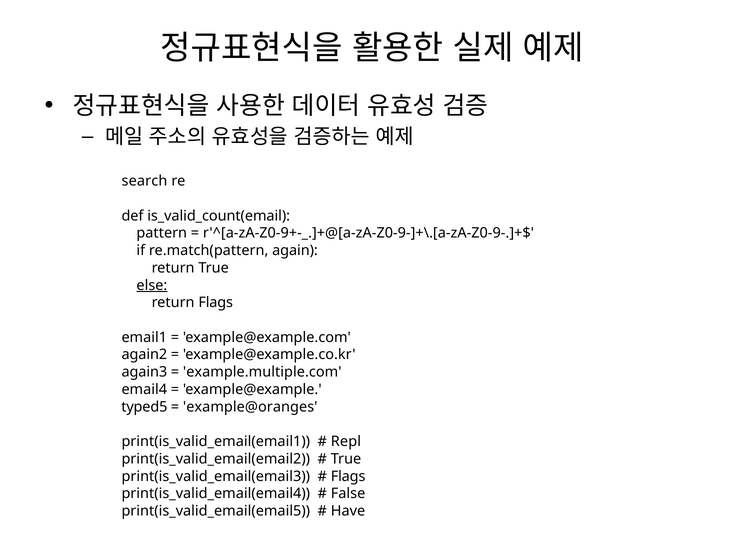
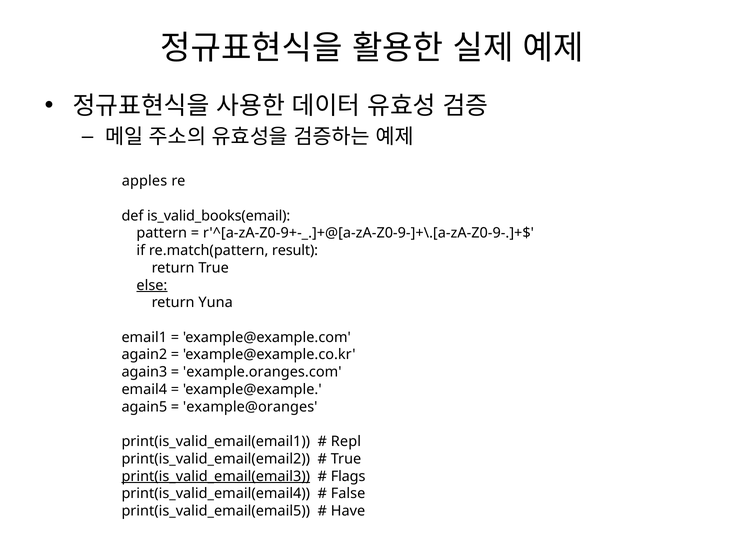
search: search -> apples (144, 181)
is_valid_count(email: is_valid_count(email -> is_valid_books(email (219, 216)
again: again -> result (295, 250)
return Flags: Flags -> Yuna (216, 303)
example.multiple.com: example.multiple.com -> example.oranges.com (262, 372)
typed5: typed5 -> again5 (144, 407)
print(is_valid_email(email3 underline: none -> present (216, 476)
